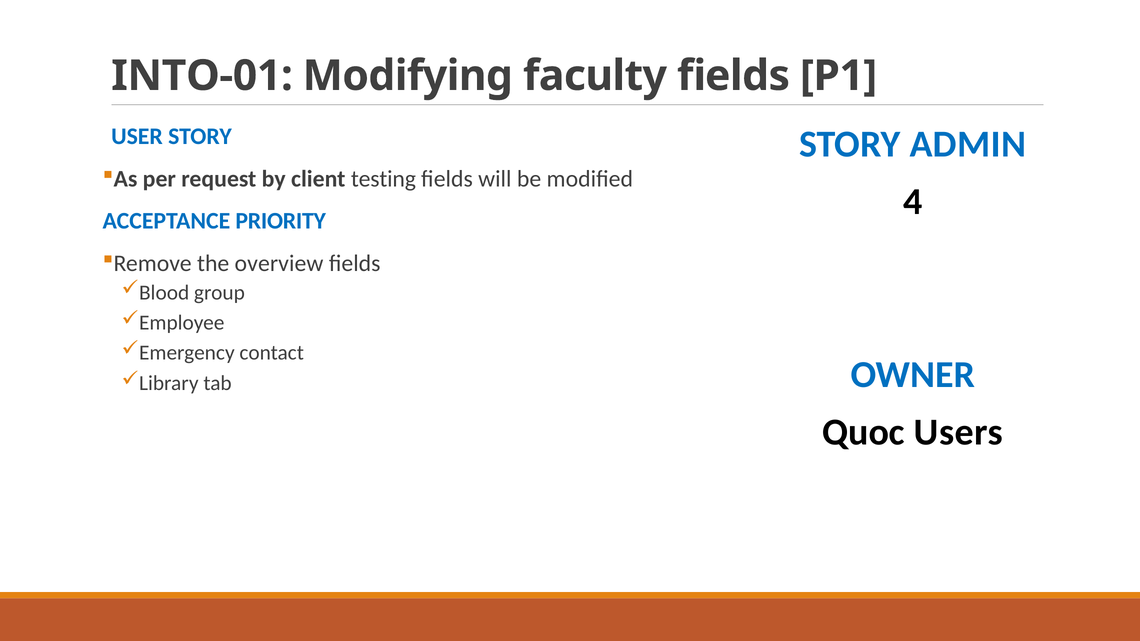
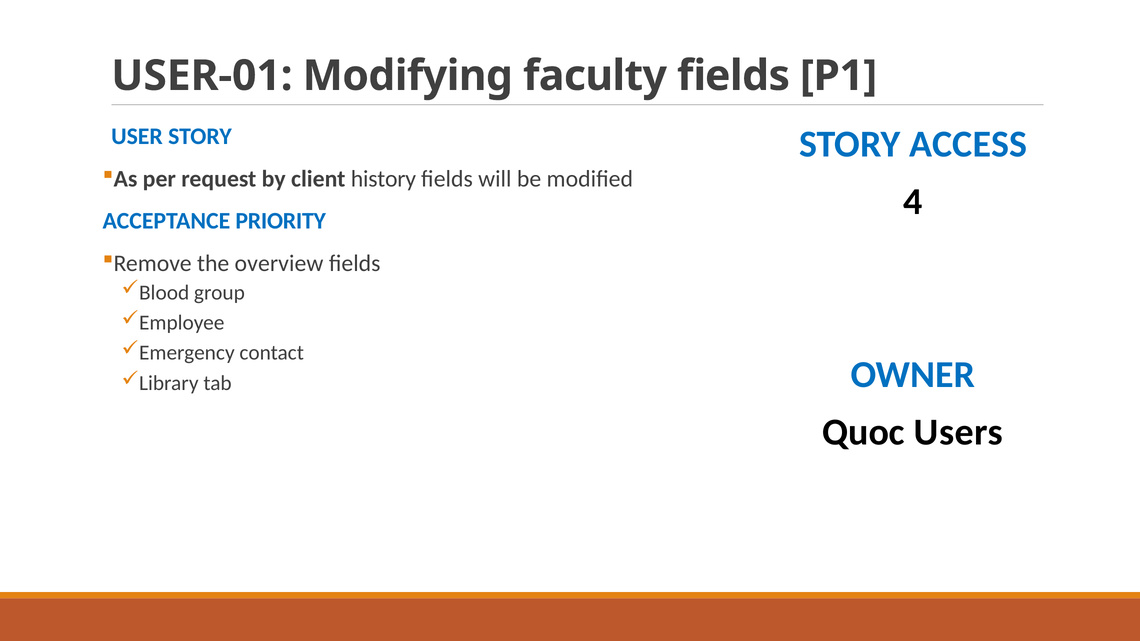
INTO-01: INTO-01 -> USER-01 (202, 76)
ADMIN: ADMIN -> ACCESS (968, 144)
testing: testing -> history (383, 179)
